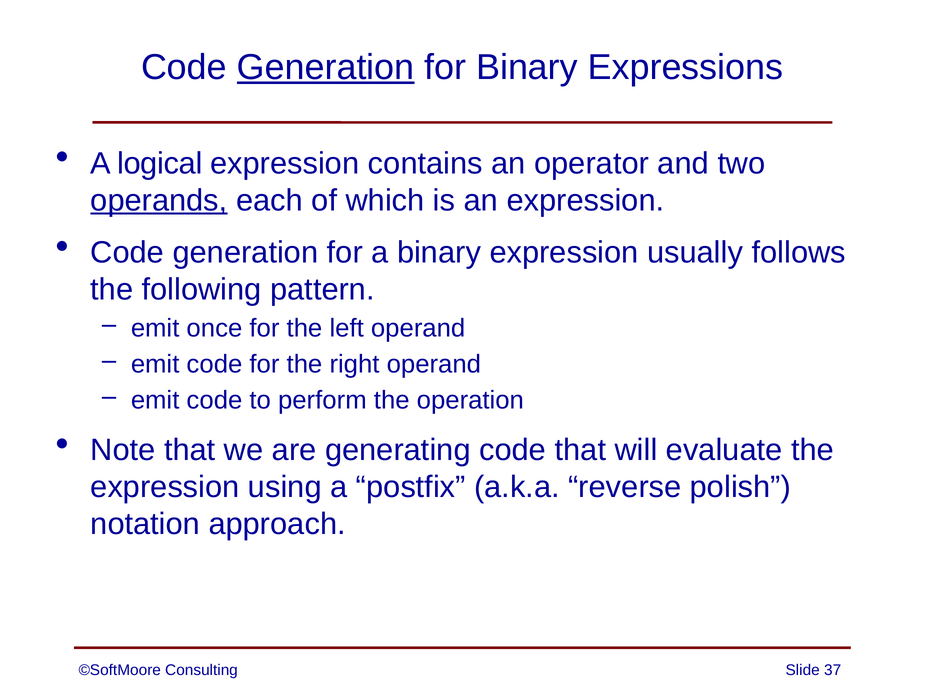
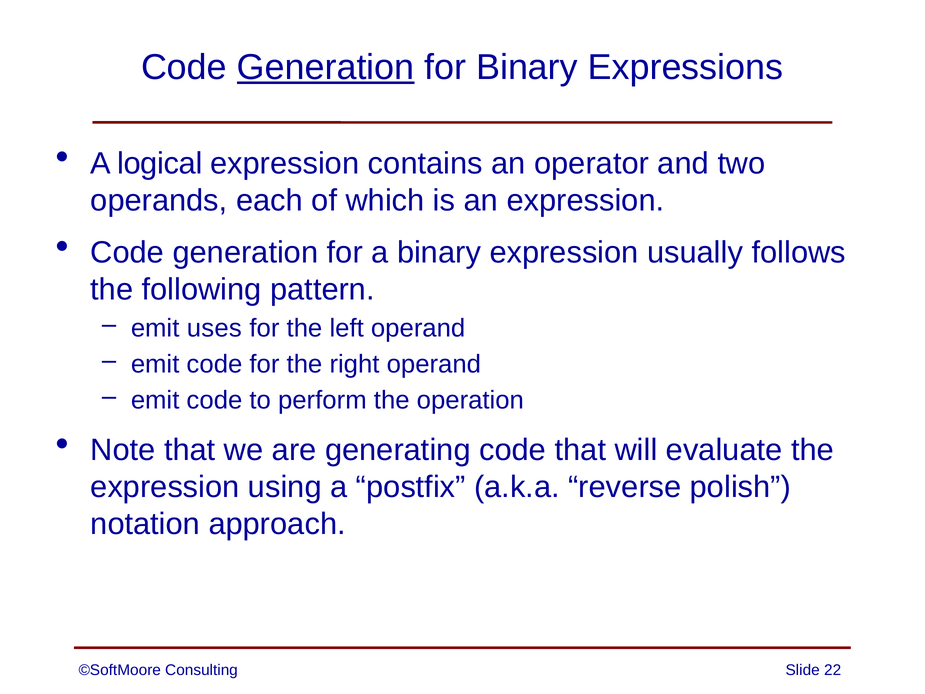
operands underline: present -> none (159, 200)
once: once -> uses (214, 328)
37: 37 -> 22 (833, 670)
